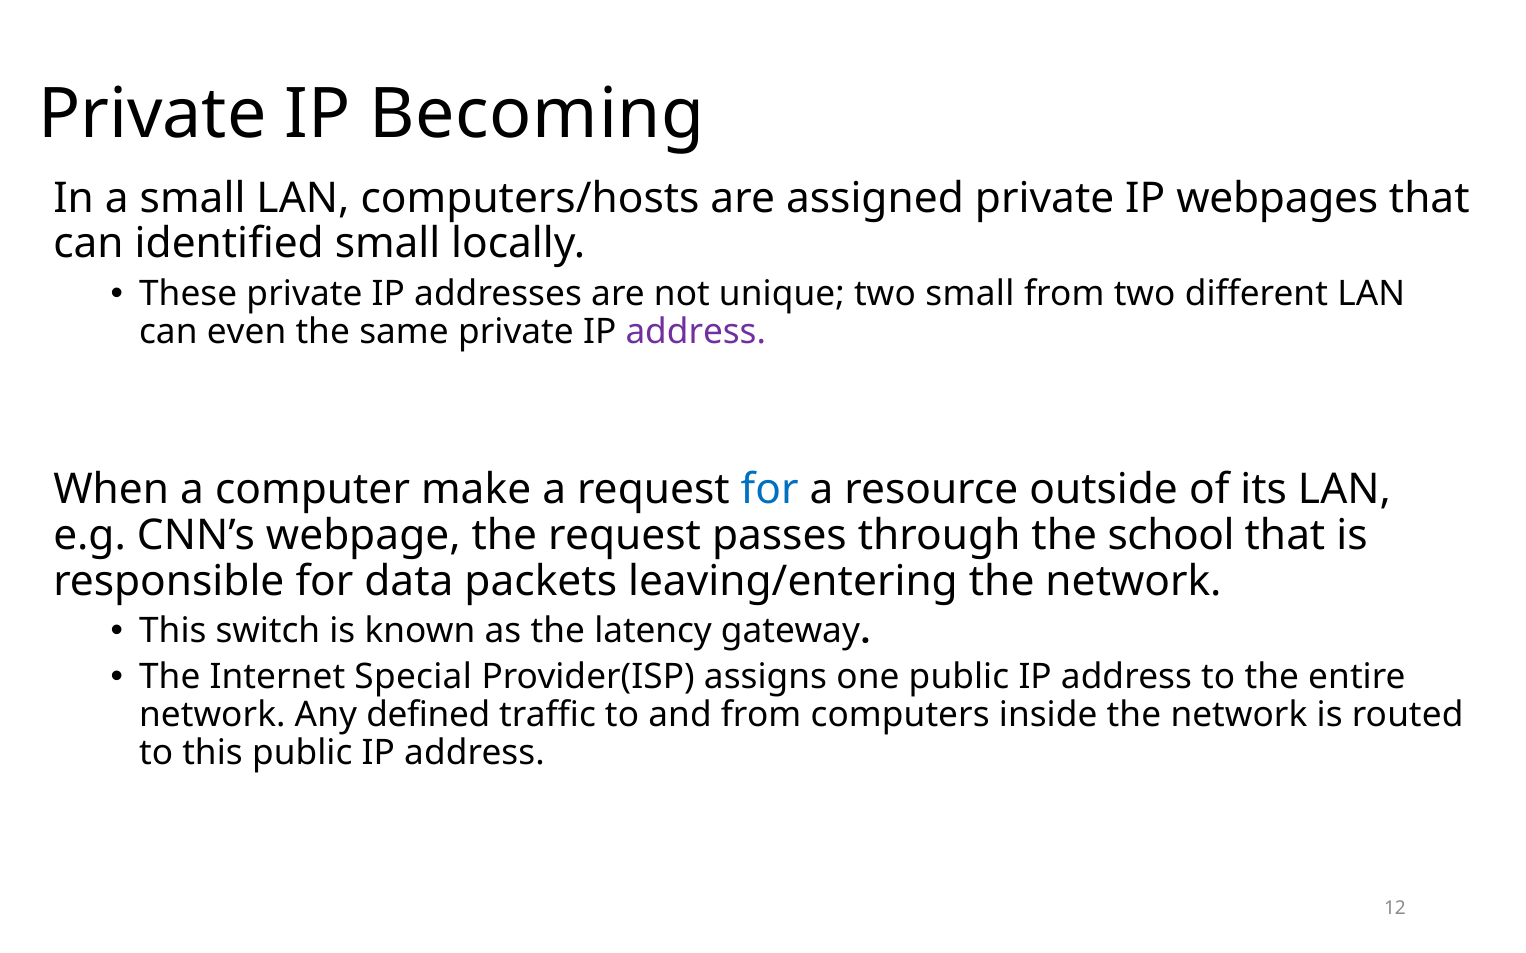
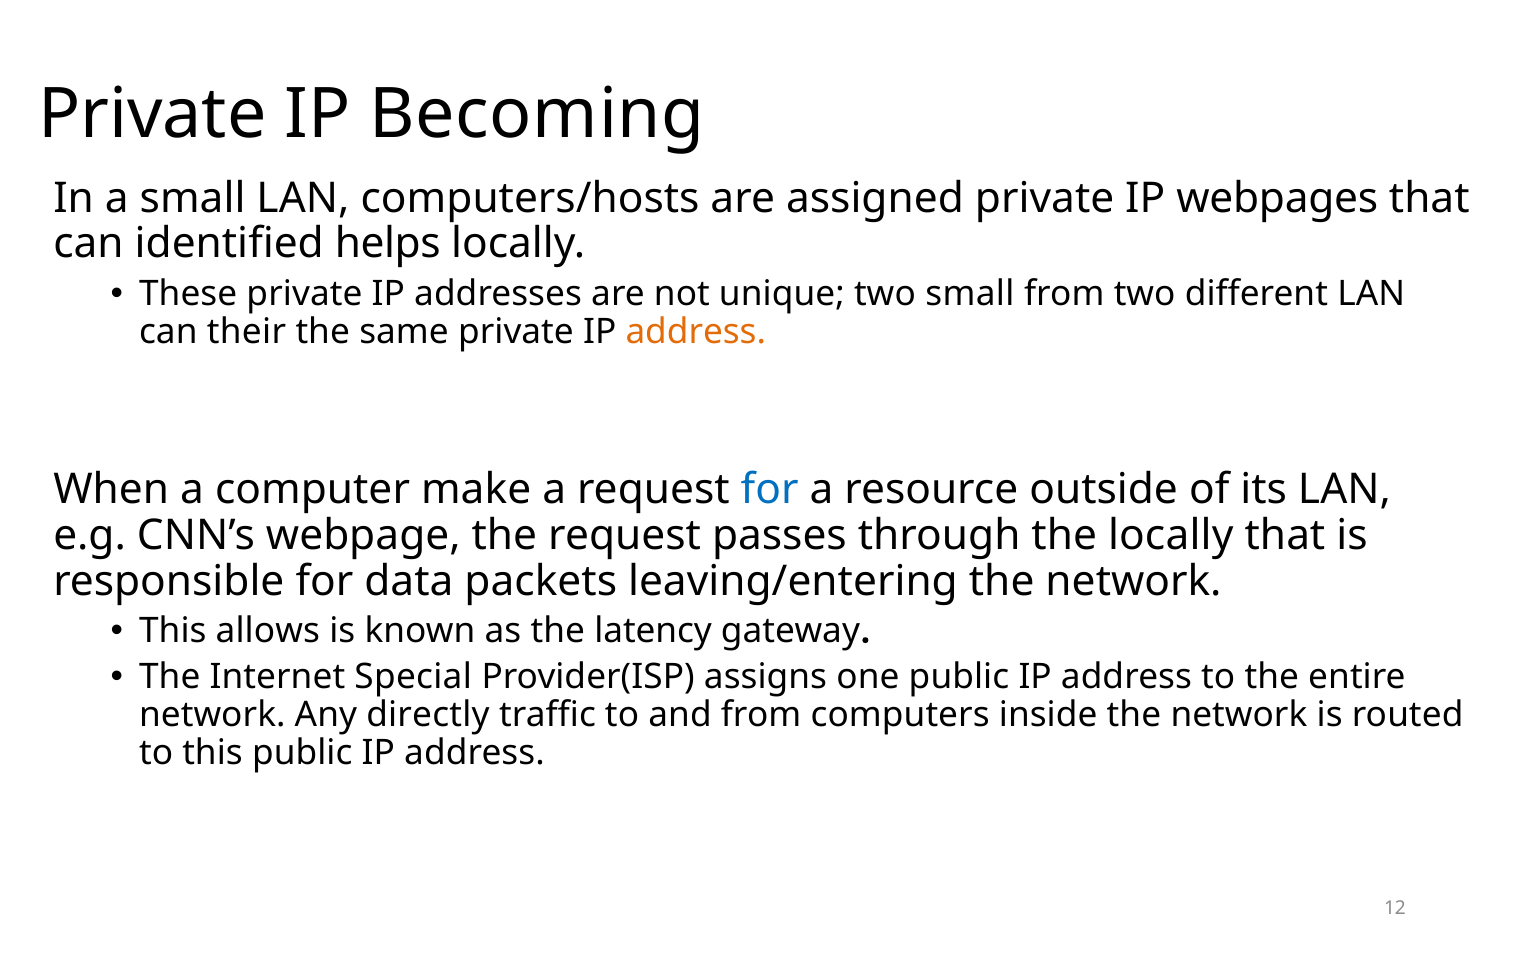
identified small: small -> helps (388, 244)
even: even -> their (246, 332)
address colour: purple -> orange (696, 332)
the school: school -> locally (1171, 536)
switch: switch -> allows (268, 632)
defined: defined -> directly (428, 716)
